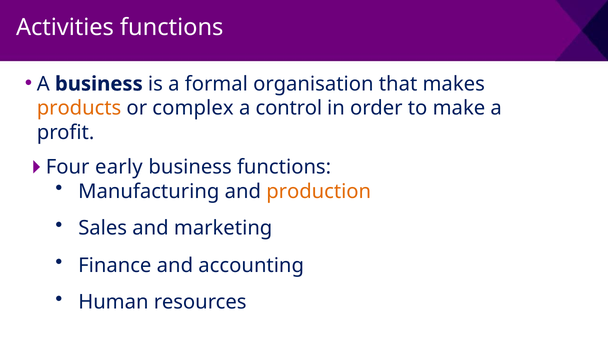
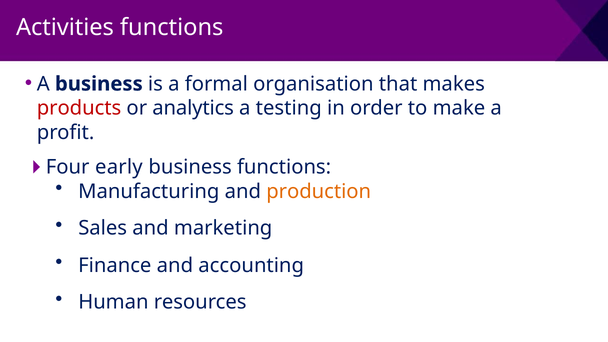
products colour: orange -> red (79, 108)
complex: complex -> analytics (193, 108)
control: control -> testing (289, 108)
